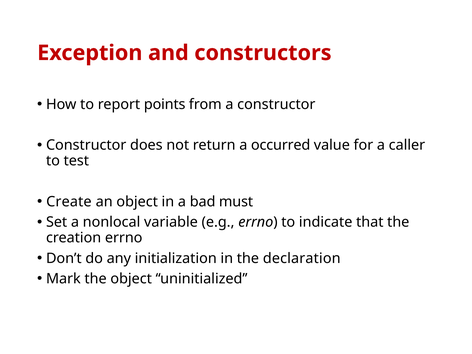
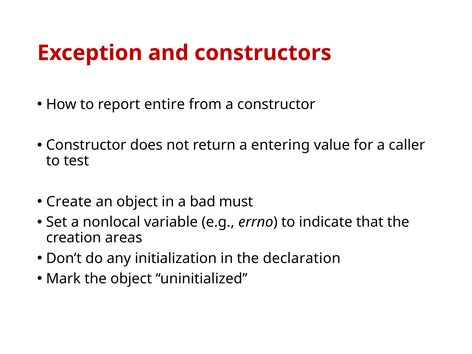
points: points -> entire (165, 104)
occurred: occurred -> entering (280, 145)
creation errno: errno -> areas (124, 238)
